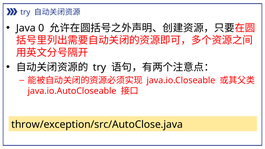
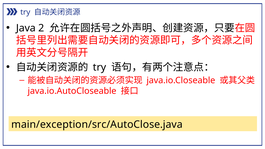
0: 0 -> 2 (41, 28)
throw/exception/src/AutoClose.java: throw/exception/src/AutoClose.java -> main/exception/src/AutoClose.java (97, 124)
